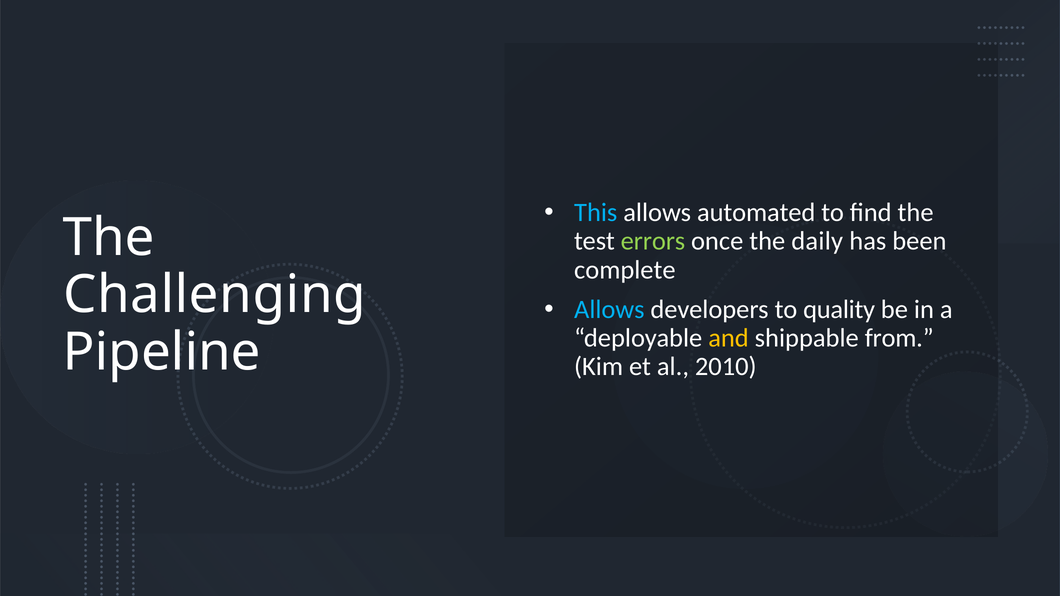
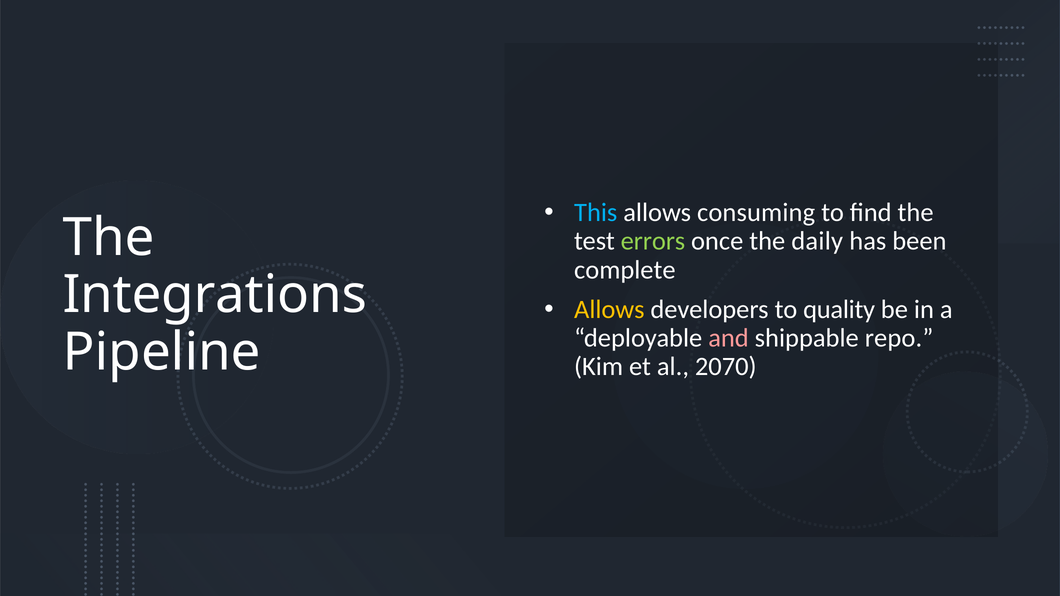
automated: automated -> consuming (756, 213)
Challenging: Challenging -> Integrations (215, 295)
Allows colour: light blue -> yellow (609, 310)
and colour: yellow -> pink (729, 338)
from: from -> repo (899, 338)
2010: 2010 -> 2070 (726, 367)
